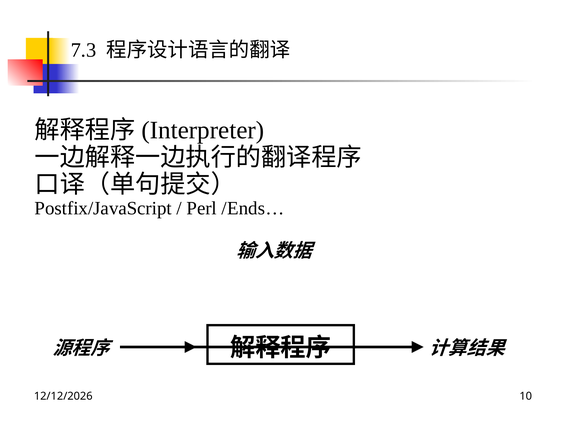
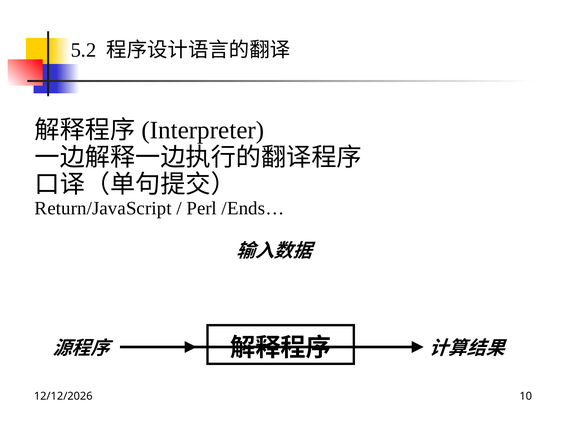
7.3: 7.3 -> 5.2 (83, 50)
Postfix/JavaScript: Postfix/JavaScript -> Return/JavaScript (103, 209)
